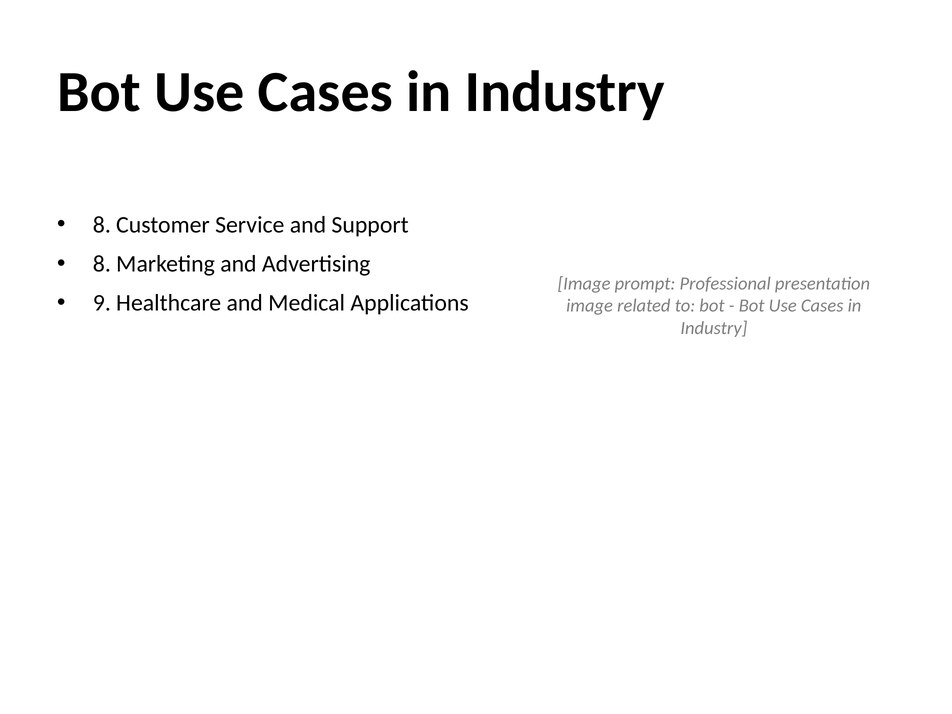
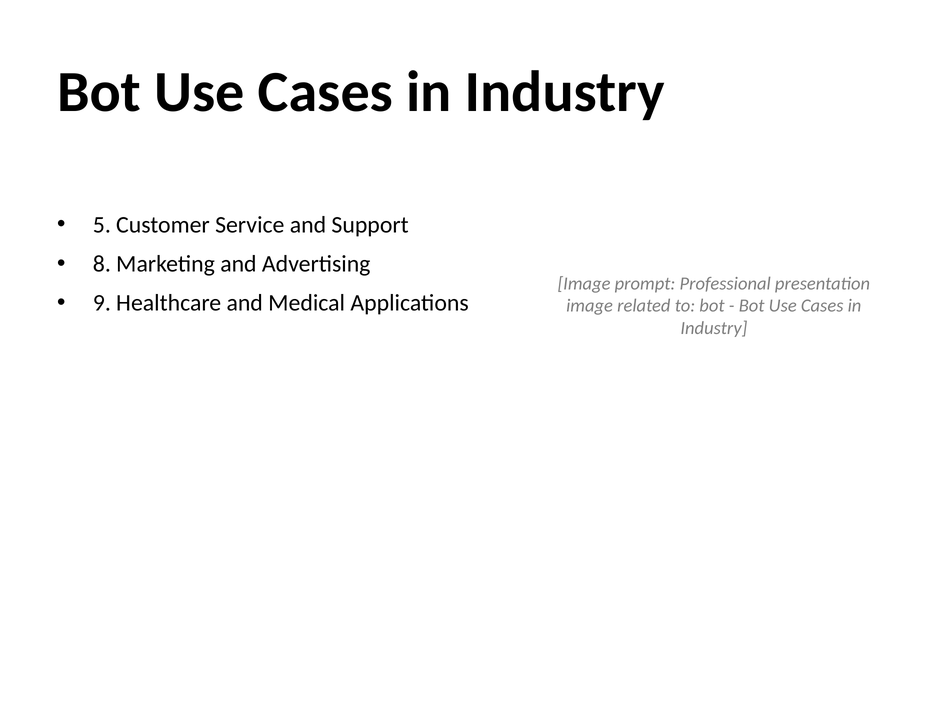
8: 8 -> 5 (102, 225)
